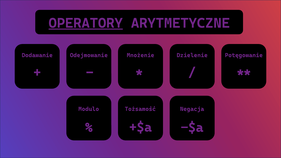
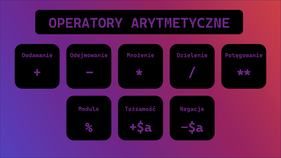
OPERATORY underline: present -> none (86, 23)
